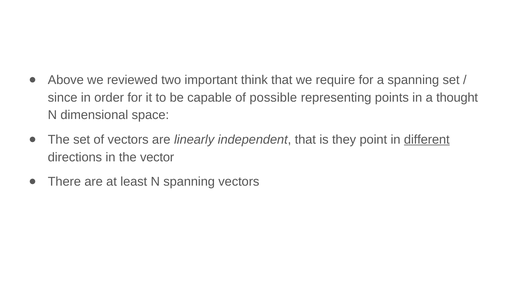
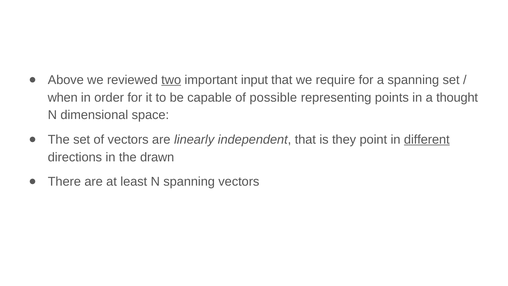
two underline: none -> present (171, 80)
think: think -> input (254, 80)
since: since -> when (63, 97)
vector: vector -> drawn (157, 157)
